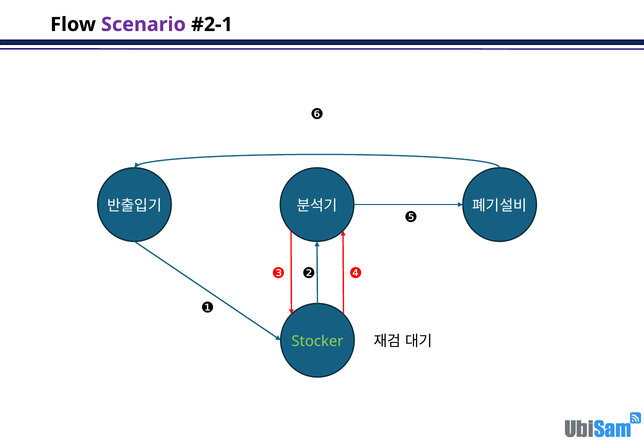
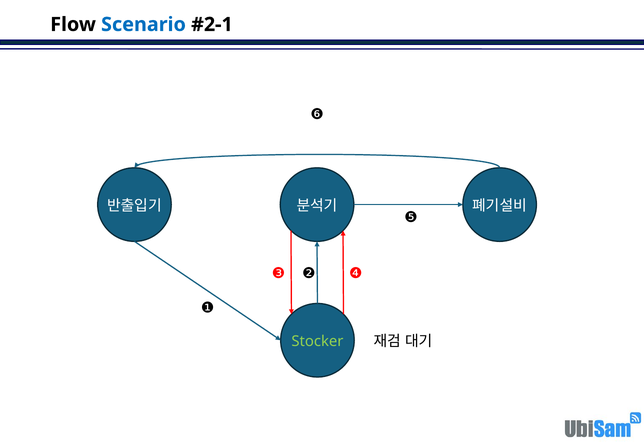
Scenario colour: purple -> blue (143, 24)
